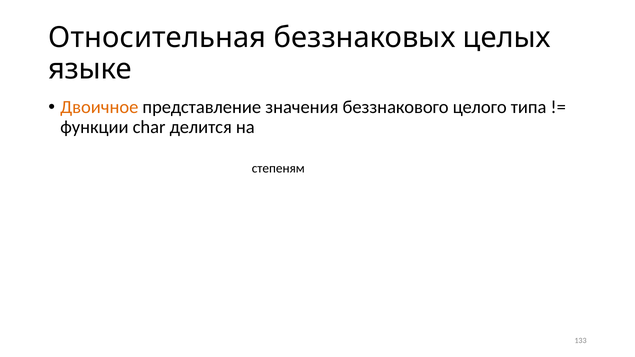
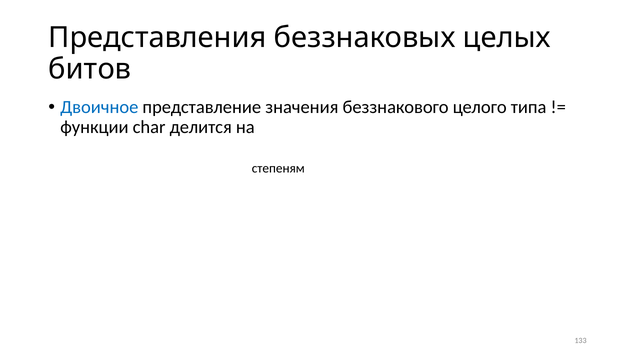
Относительная: Относительная -> Представления (157, 38)
языке: языке -> битов (90, 69)
Двоичное colour: orange -> blue (99, 107)
